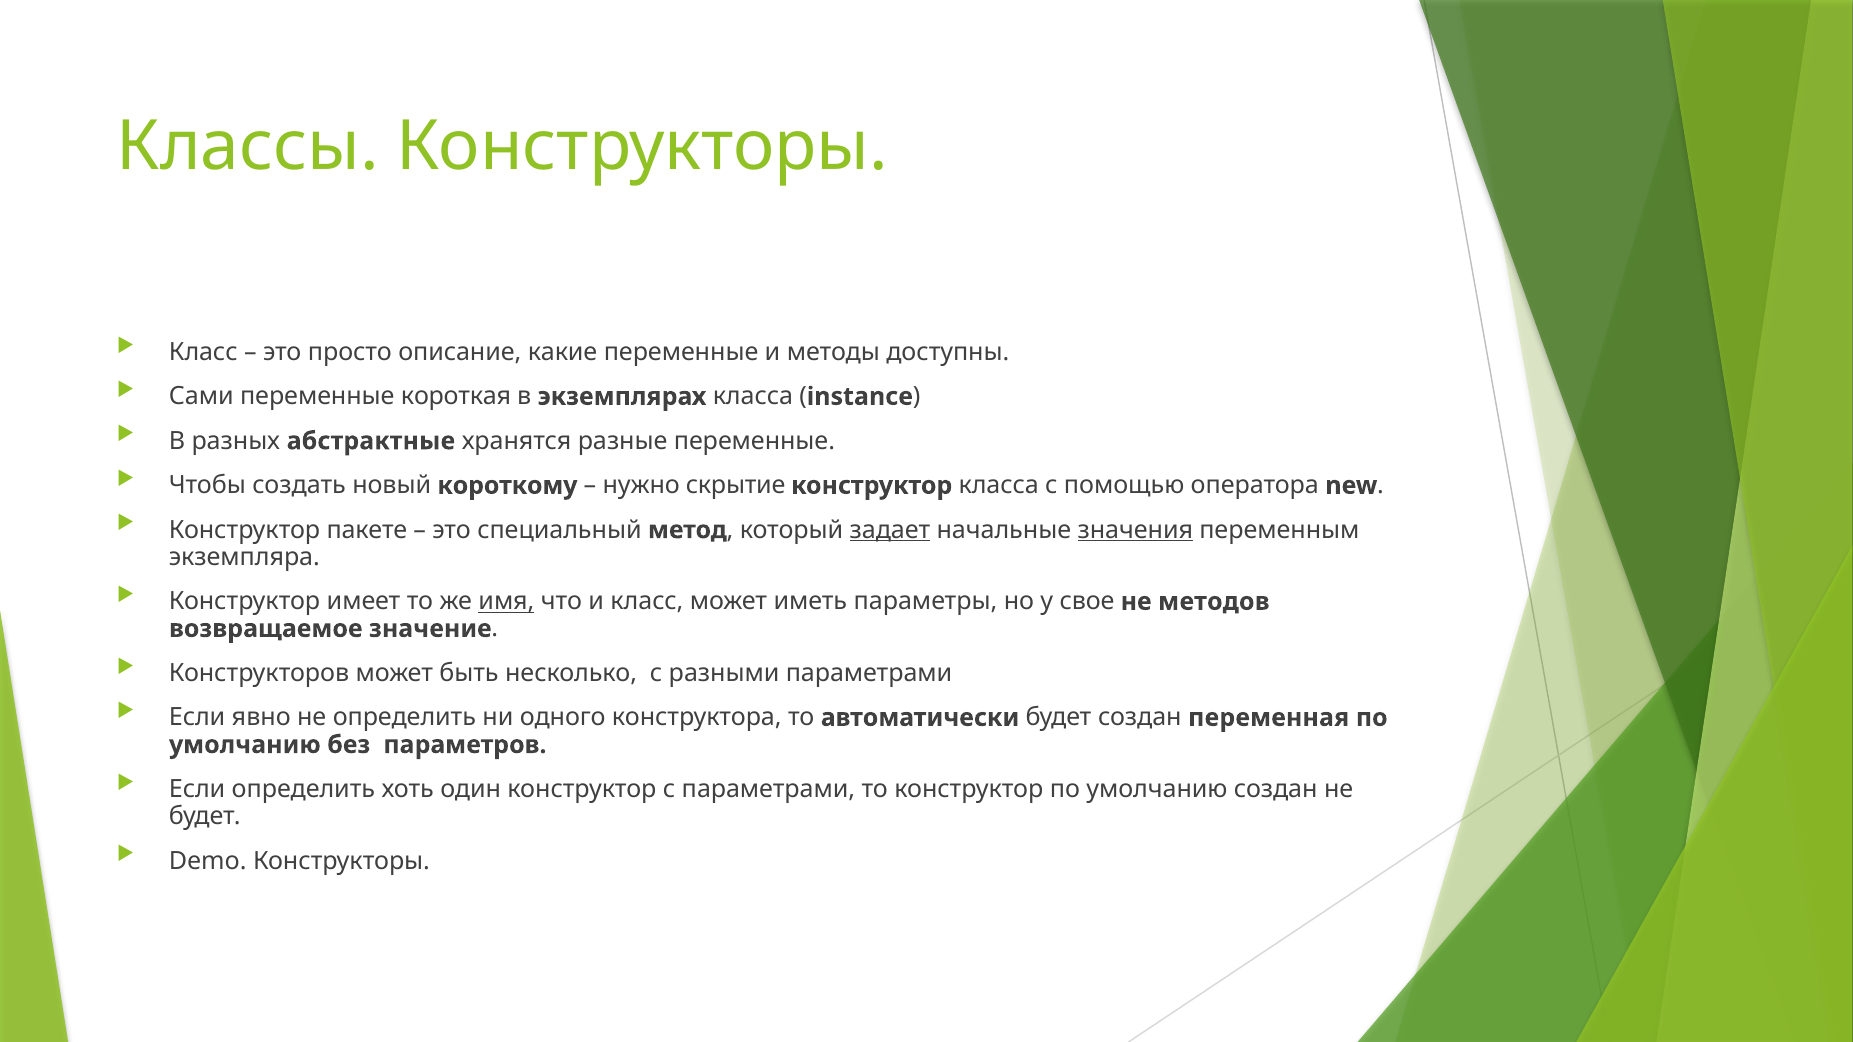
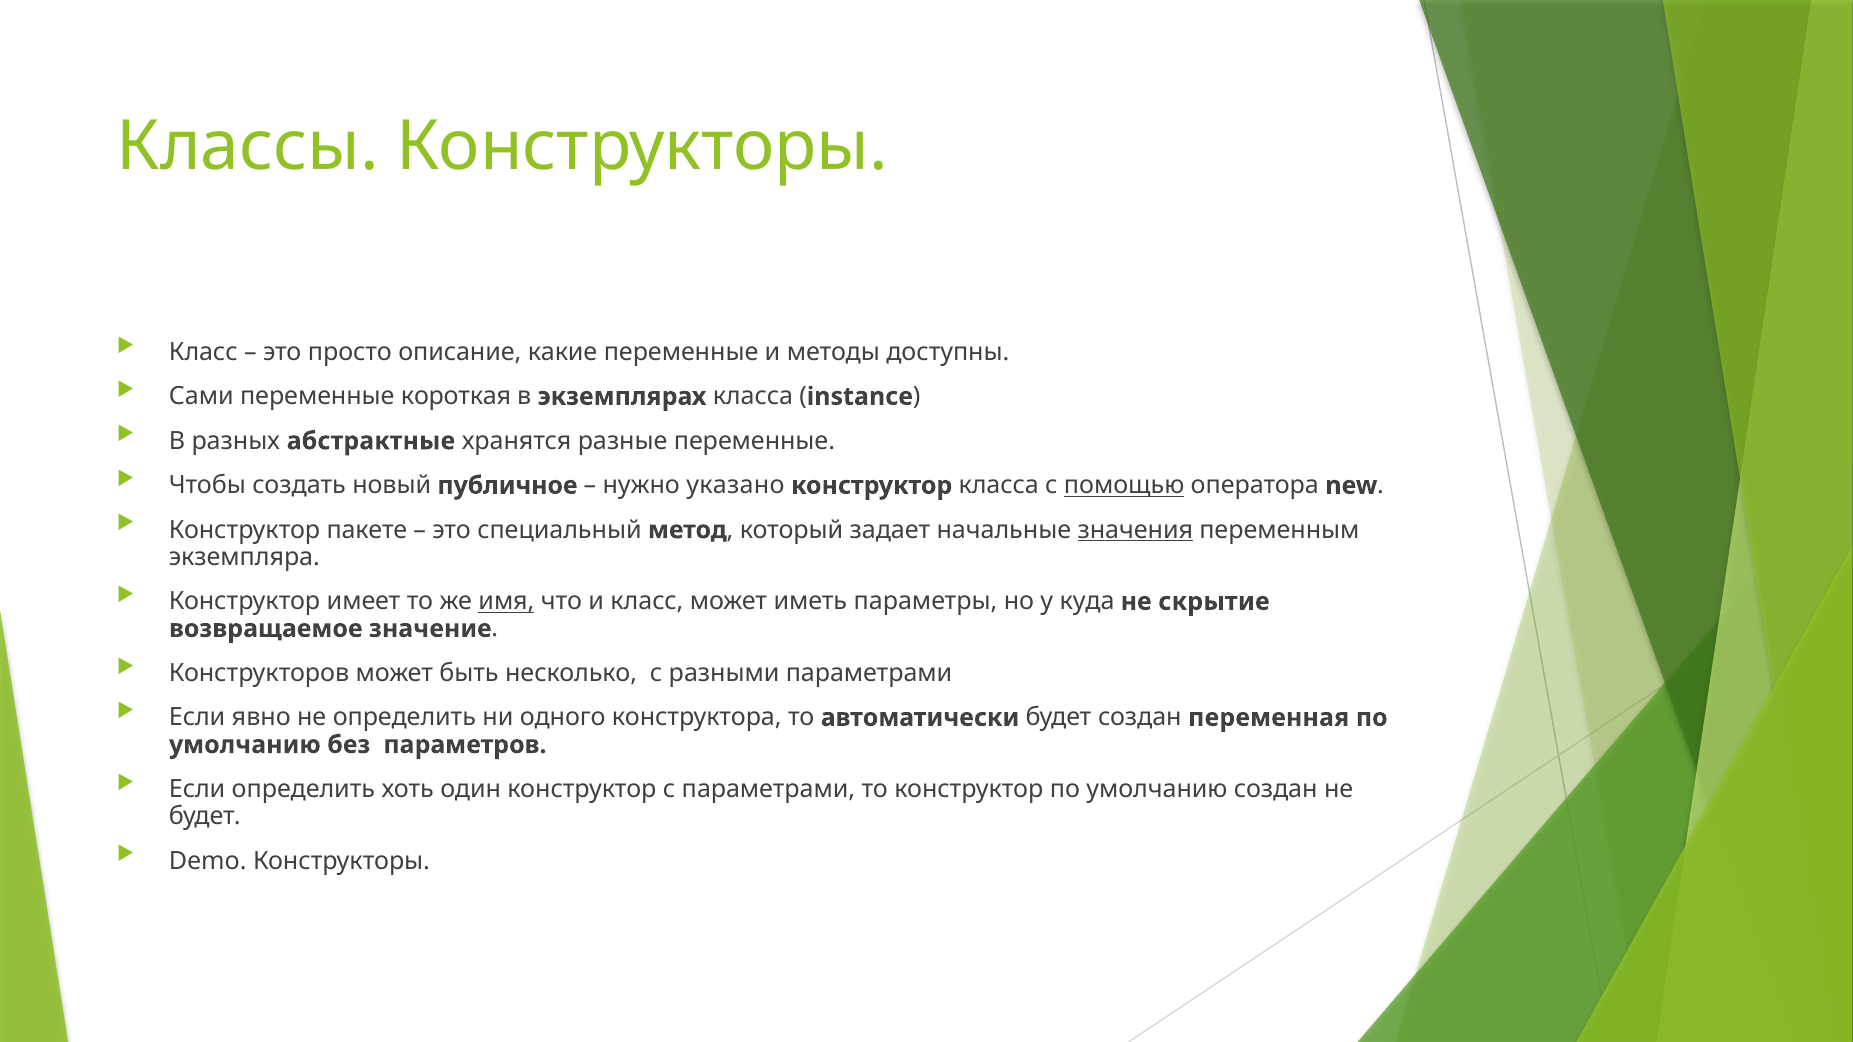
короткому: короткому -> публичное (507, 486)
скрытие: скрытие -> указано (735, 486)
помощью underline: none -> present (1124, 486)
задает underline: present -> none (890, 530)
свое: свое -> куда (1087, 602)
методов: методов -> скрытие (1214, 602)
